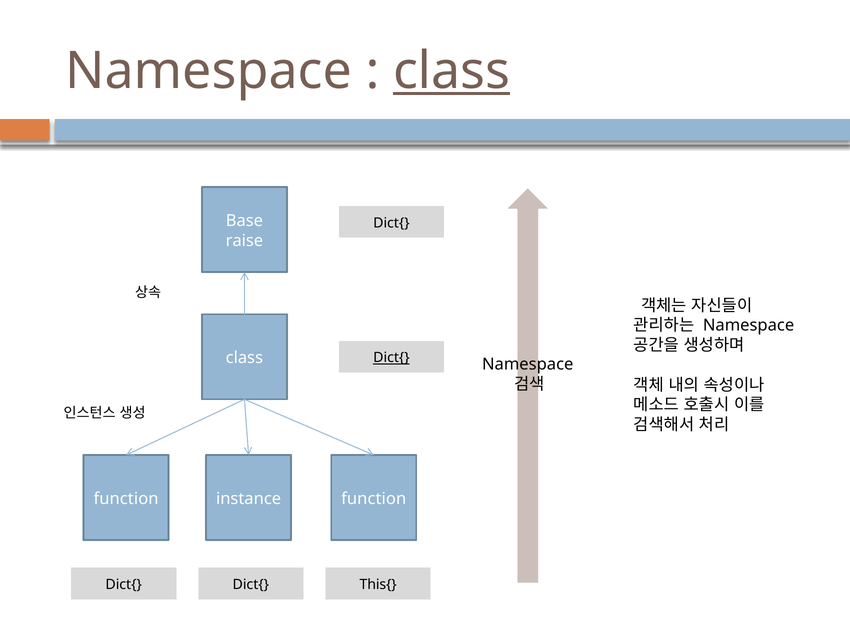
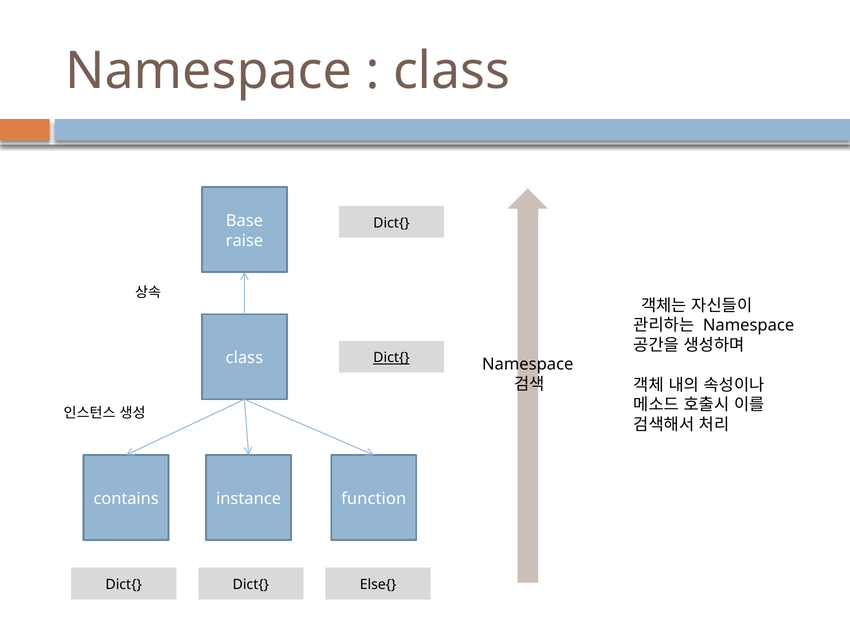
class underline: present -> none (452, 71)
function: function -> contains (126, 498)
This{: This{ -> Else{ (378, 584)
